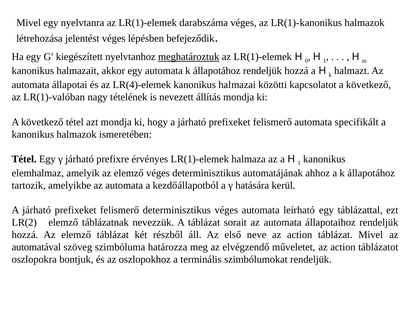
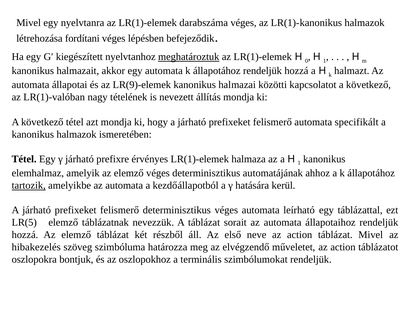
jelentést: jelentést -> fordítani (82, 38)
LR(4)-elemek: LR(4)-elemek -> LR(9)-elemek (142, 85)
tartozik underline: none -> present (29, 185)
LR(2: LR(2 -> LR(5 (24, 223)
automatával: automatával -> hibakezelés (36, 247)
